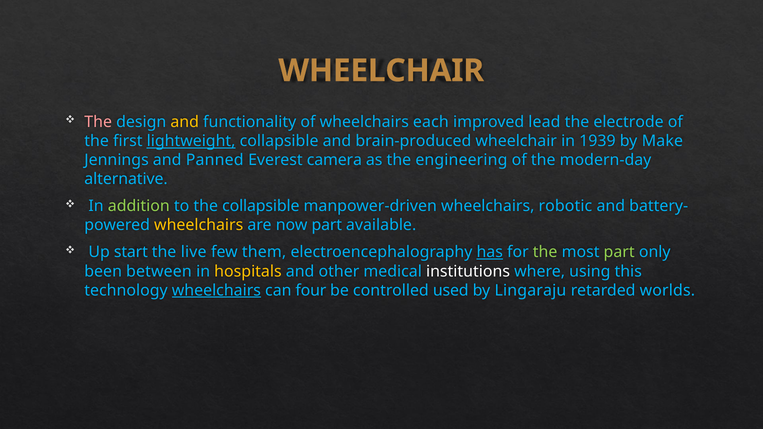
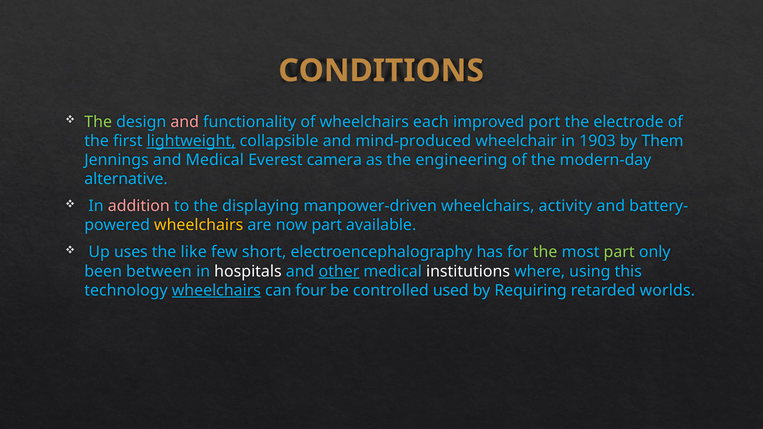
WHEELCHAIR: WHEELCHAIR -> CONDITIONS (381, 71)
The colour: pink -> light green (98, 122)
and colour: yellow -> pink (185, 122)
lead: lead -> port (544, 122)
brain-produced: brain-produced -> mind-produced (413, 141)
1939: 1939 -> 1903 (597, 141)
Make: Make -> Them (663, 141)
and Panned: Panned -> Medical (215, 160)
addition colour: light green -> pink (139, 206)
the collapsible: collapsible -> displaying (261, 206)
robotic: robotic -> activity (565, 206)
start: start -> uses (131, 252)
live: live -> like (194, 252)
them: them -> short (264, 252)
has underline: present -> none (490, 252)
hospitals colour: yellow -> white (248, 271)
other underline: none -> present (339, 271)
Lingaraju: Lingaraju -> Requiring (531, 290)
